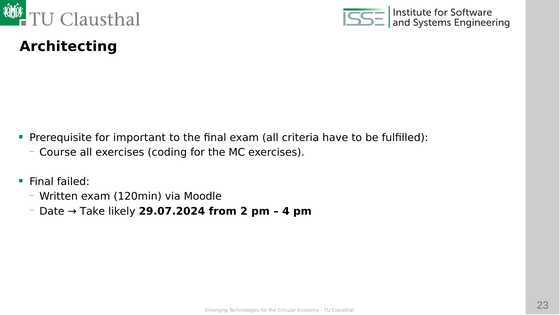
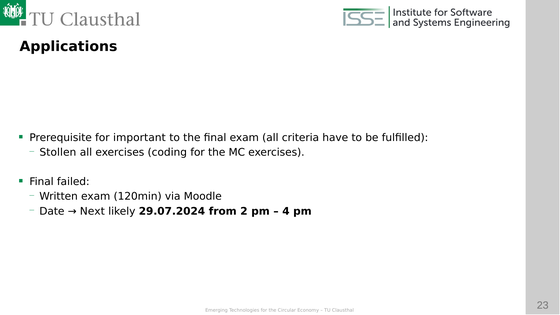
Architecting: Architecting -> Applications (68, 47)
Course: Course -> Stollen (58, 152)
Take: Take -> Next (92, 211)
